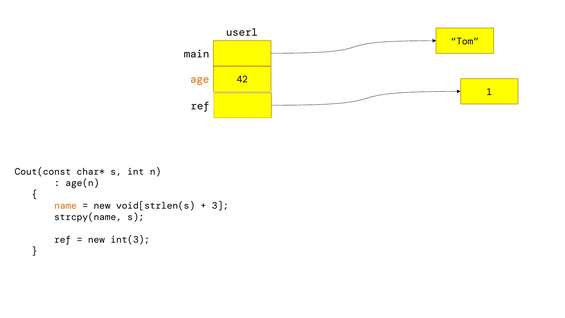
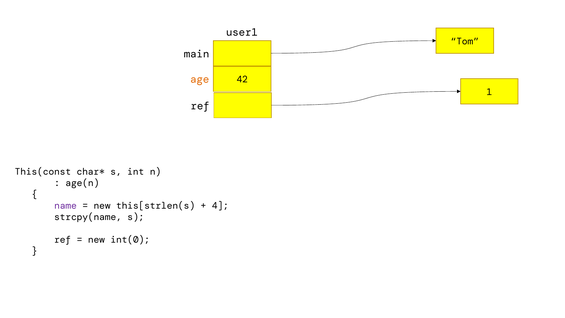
Cout(const: Cout(const -> This(const (43, 172)
name colour: orange -> purple (65, 206)
void[strlen(s: void[strlen(s -> this[strlen(s (156, 206)
3: 3 -> 4 (220, 206)
int(3: int(3 -> int(0 (130, 240)
